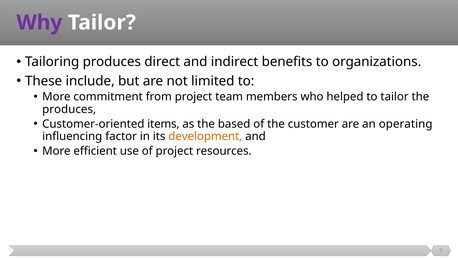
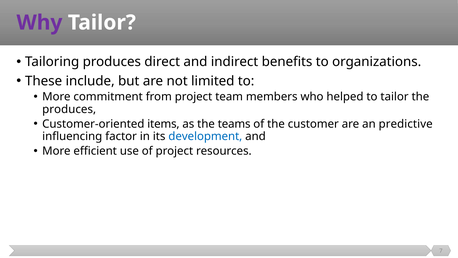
based: based -> teams (234, 124)
operating: operating -> predictive (406, 124)
development colour: orange -> blue (205, 136)
